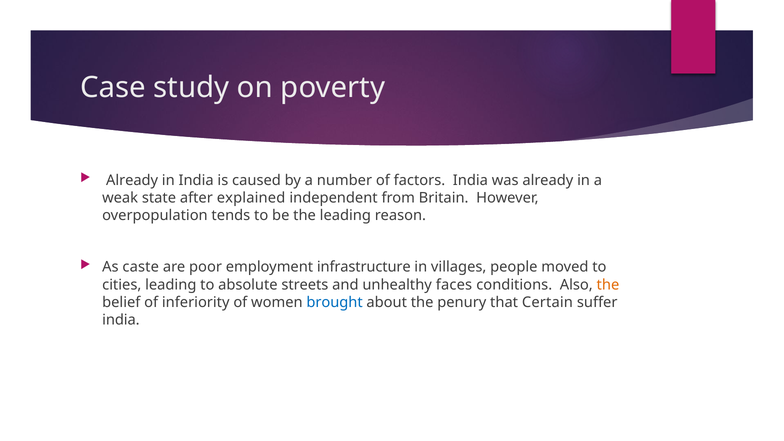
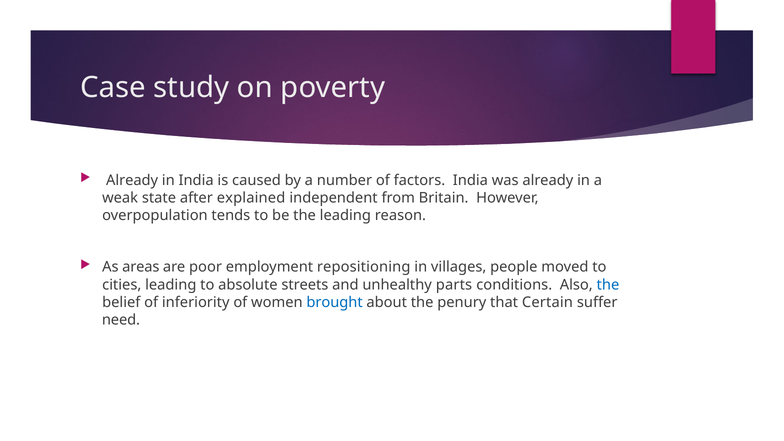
caste: caste -> areas (141, 267)
infrastructure: infrastructure -> repositioning (364, 267)
faces: faces -> parts (454, 285)
the colour: orange -> blue (608, 285)
india: india -> need (121, 320)
